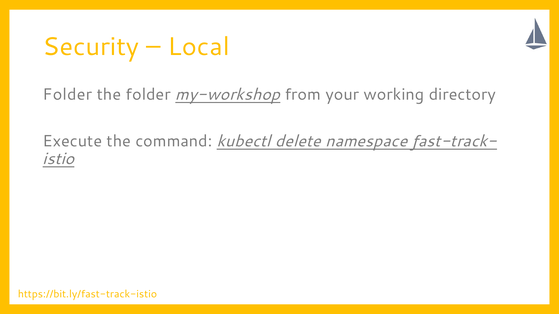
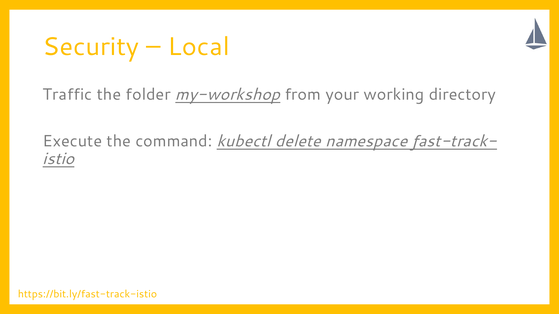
Folder: Folder -> Traffic (67, 94)
